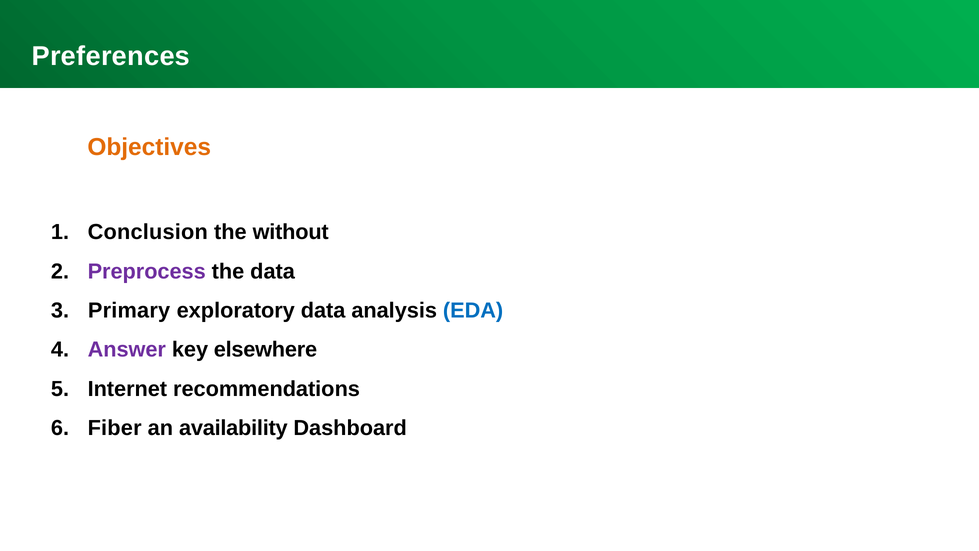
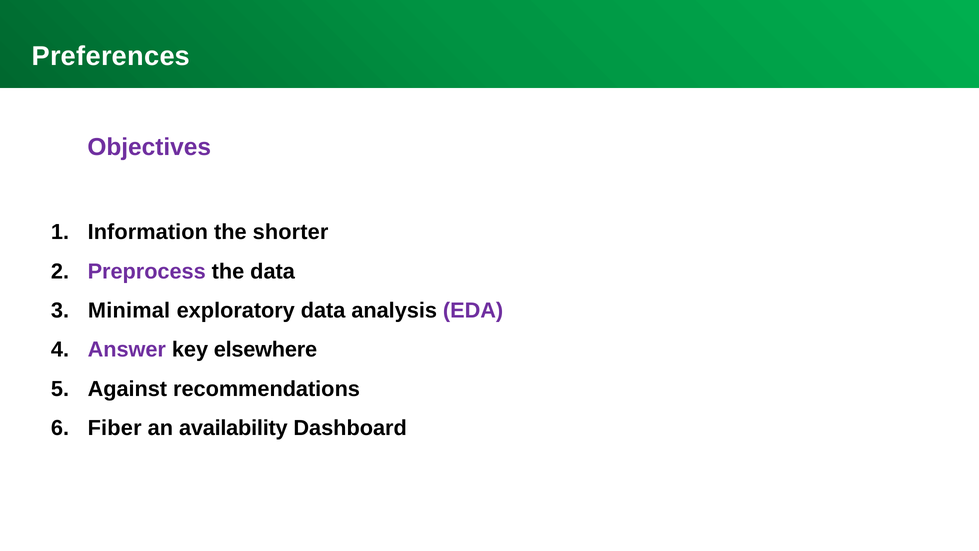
Objectives colour: orange -> purple (149, 147)
Conclusion: Conclusion -> Information (148, 232)
without: without -> shorter (291, 232)
Primary: Primary -> Minimal (129, 310)
EDA colour: blue -> purple (473, 310)
Internet: Internet -> Against (127, 389)
